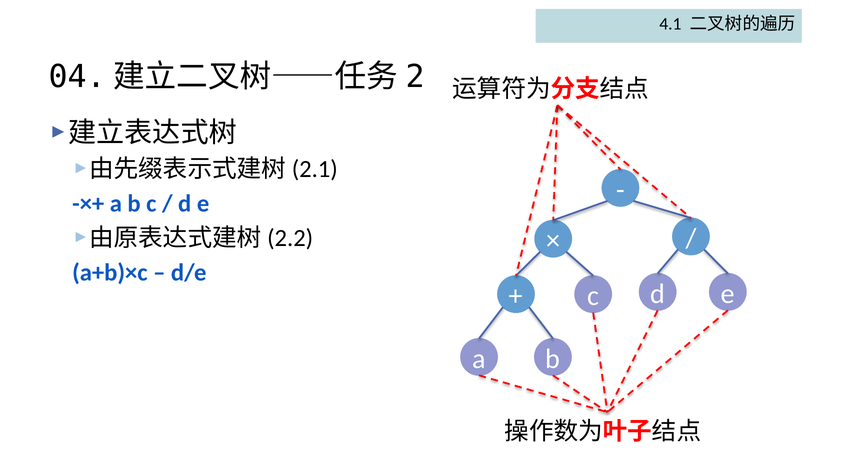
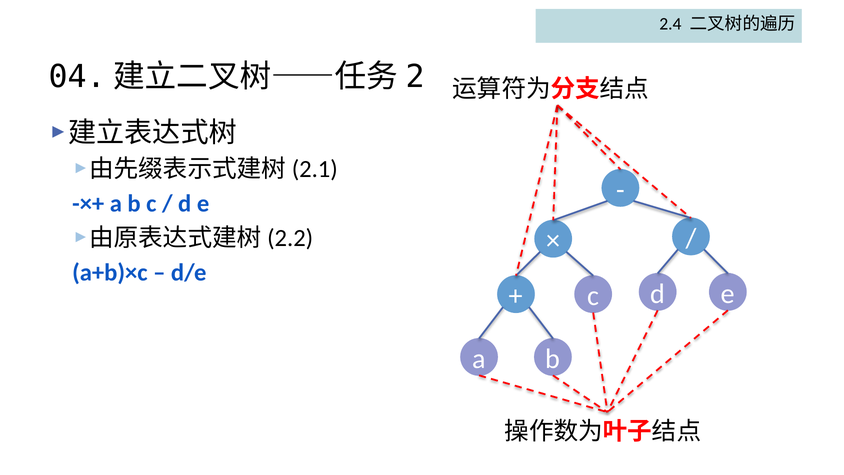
4.1: 4.1 -> 2.4 (670, 24)
